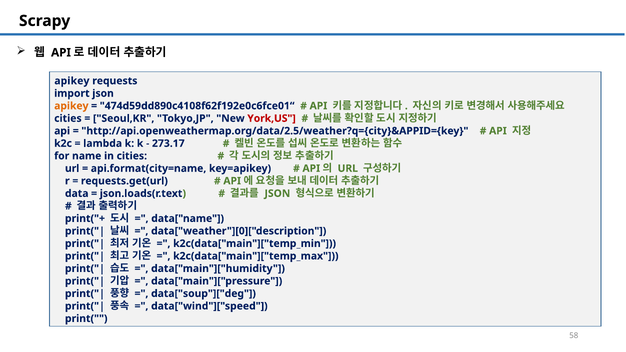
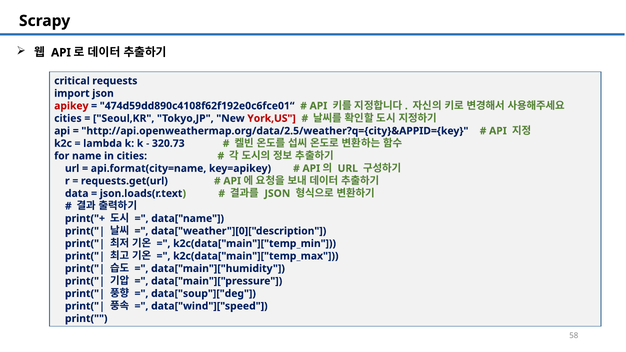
apikey: apikey -> critical (72, 81)
apikey colour: orange -> red (71, 106)
273.17: 273.17 -> 320.73 (168, 143)
